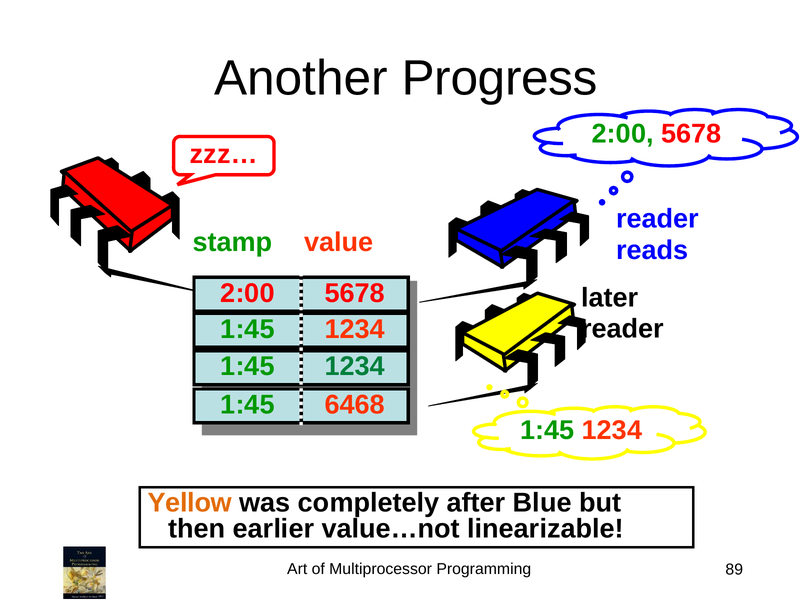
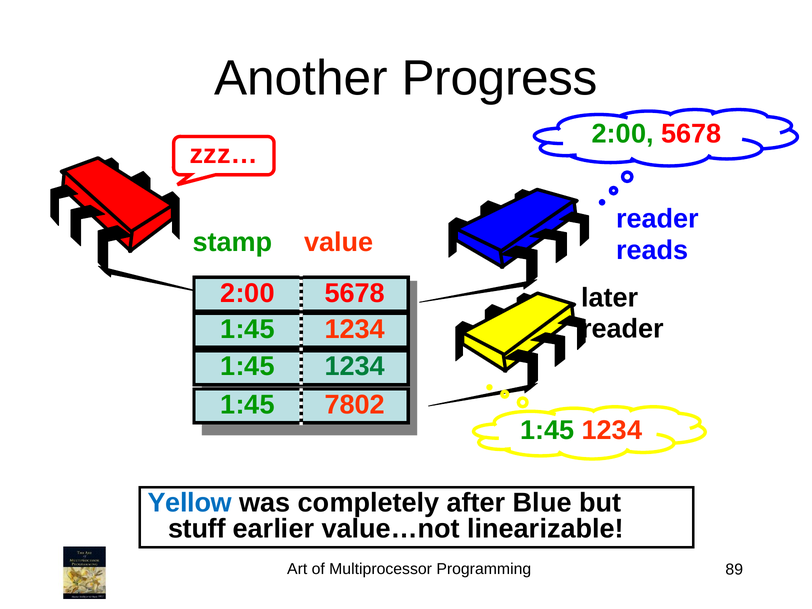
6468: 6468 -> 7802 (355, 405)
Yellow colour: orange -> blue (190, 503)
then: then -> stuff (197, 529)
